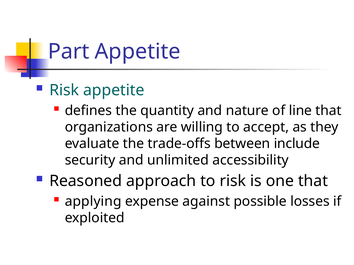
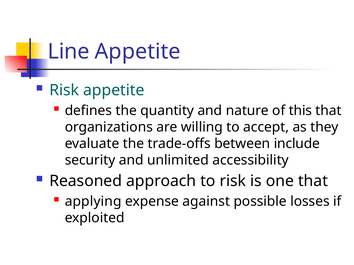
Part: Part -> Line (69, 52)
line: line -> this (300, 111)
